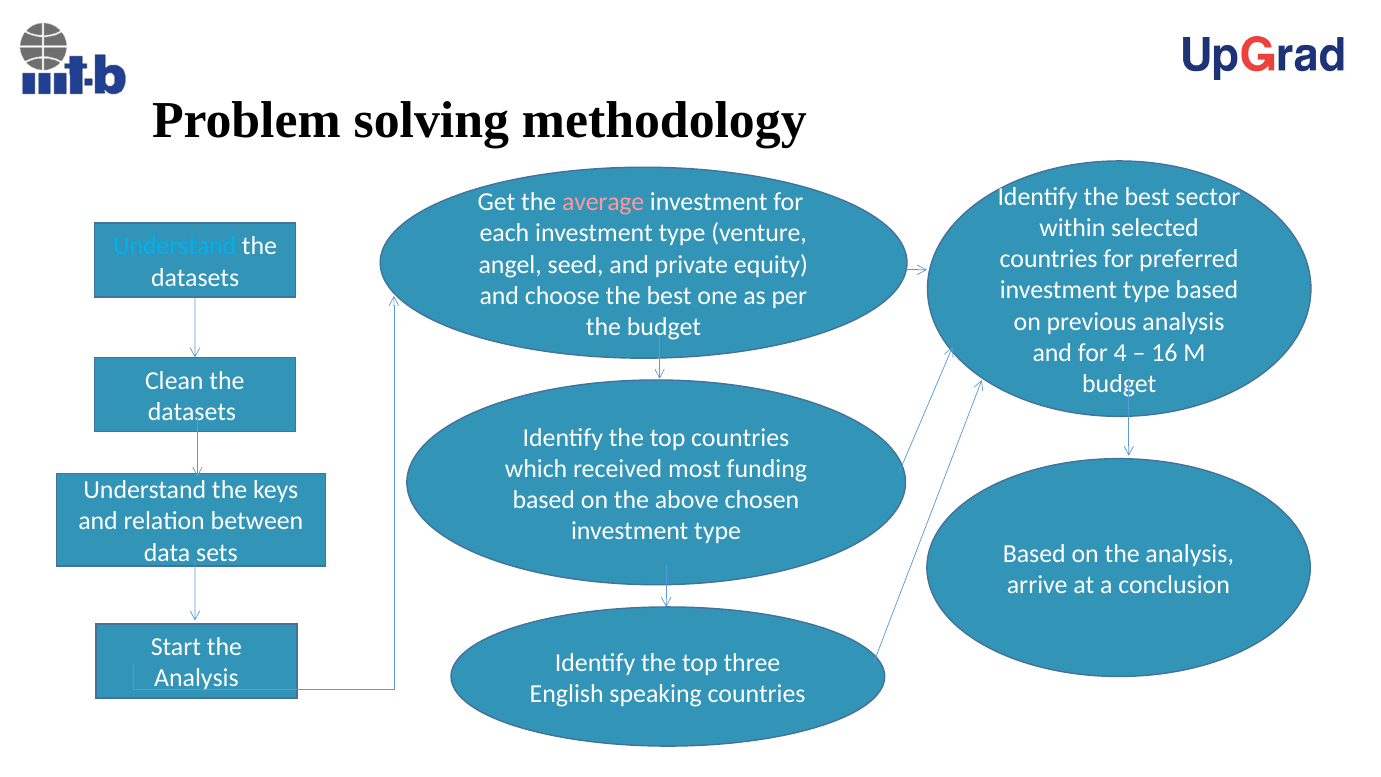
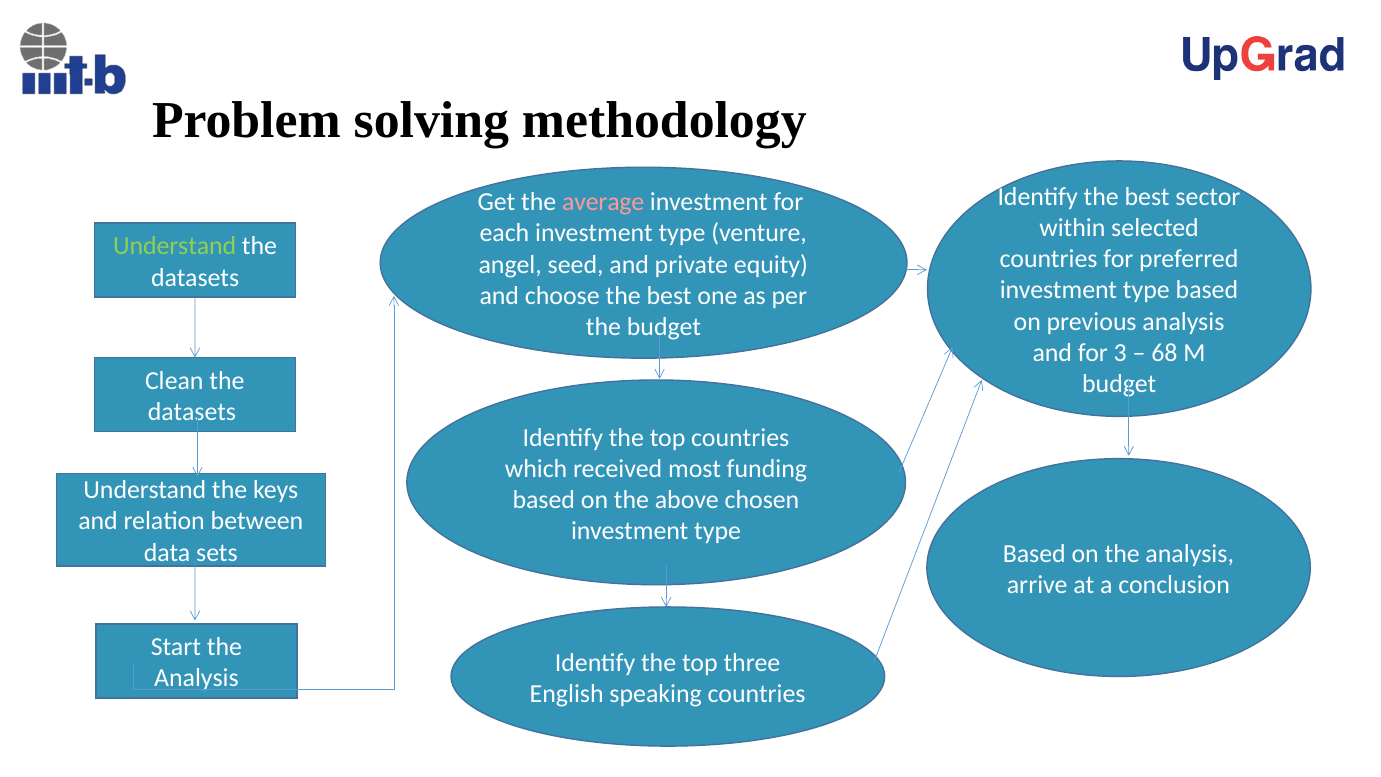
Understand colour: light blue -> light green (175, 246)
4: 4 -> 3 (1120, 352)
16: 16 -> 68 (1164, 352)
